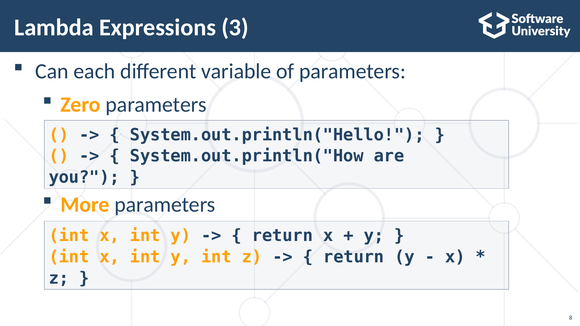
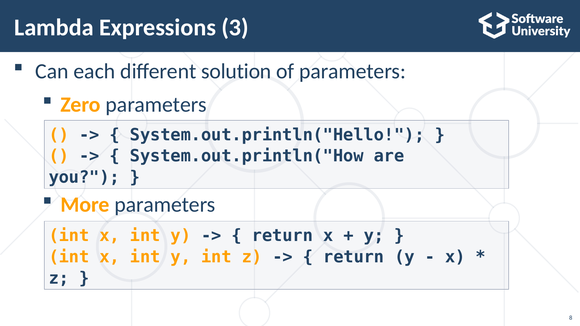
variable: variable -> solution (236, 71)
